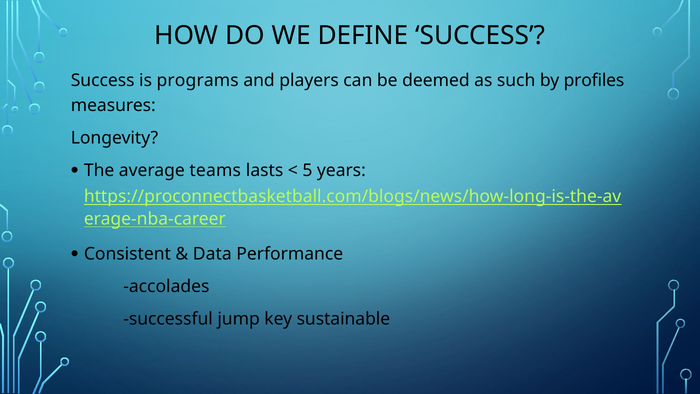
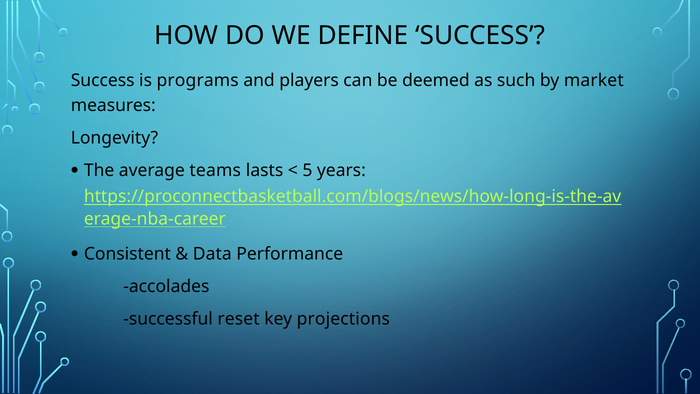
profiles: profiles -> market (594, 80)
jump: jump -> reset (238, 319)
sustainable: sustainable -> projections (343, 319)
